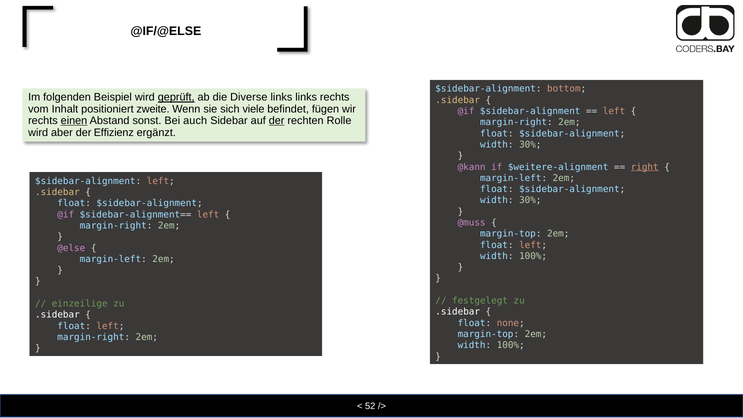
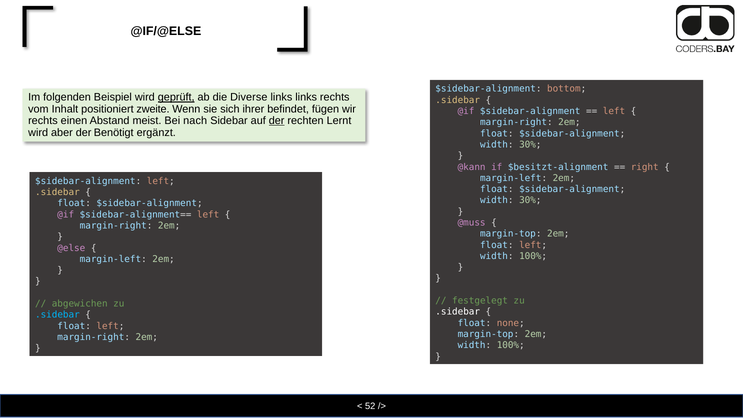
viele: viele -> ihrer (253, 109)
einen underline: present -> none (74, 121)
sonst: sonst -> meist (147, 121)
auch: auch -> nach (195, 121)
Rolle: Rolle -> Lernt (339, 121)
Effizienz: Effizienz -> Benötigt (114, 132)
$weitere-alignment: $weitere-alignment -> $besitzt-alignment (558, 167)
right underline: present -> none (645, 167)
einzeilige: einzeilige -> abgewichen (80, 304)
.sidebar colour: white -> light blue (57, 315)
